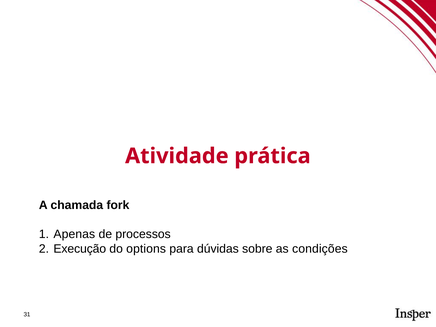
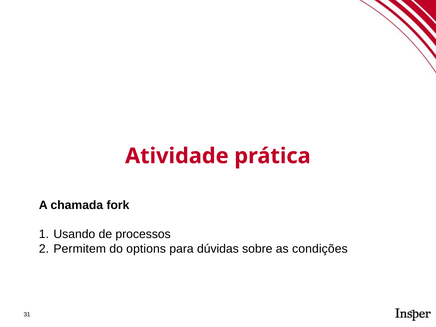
Apenas: Apenas -> Usando (74, 234)
Execução: Execução -> Permitem (80, 249)
